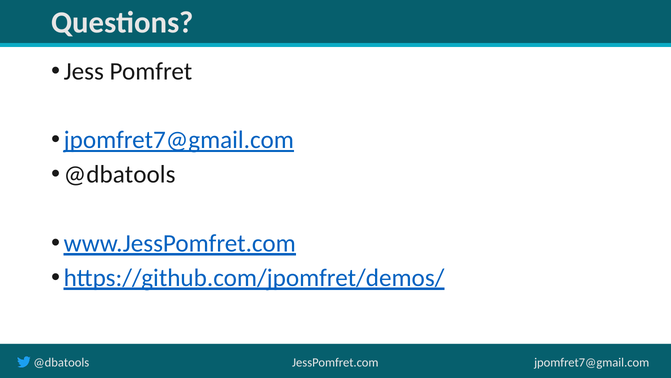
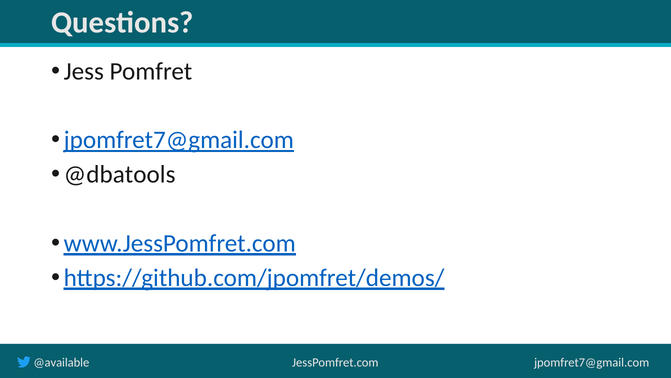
@dbatools: @dbatools -> @available (61, 362)
